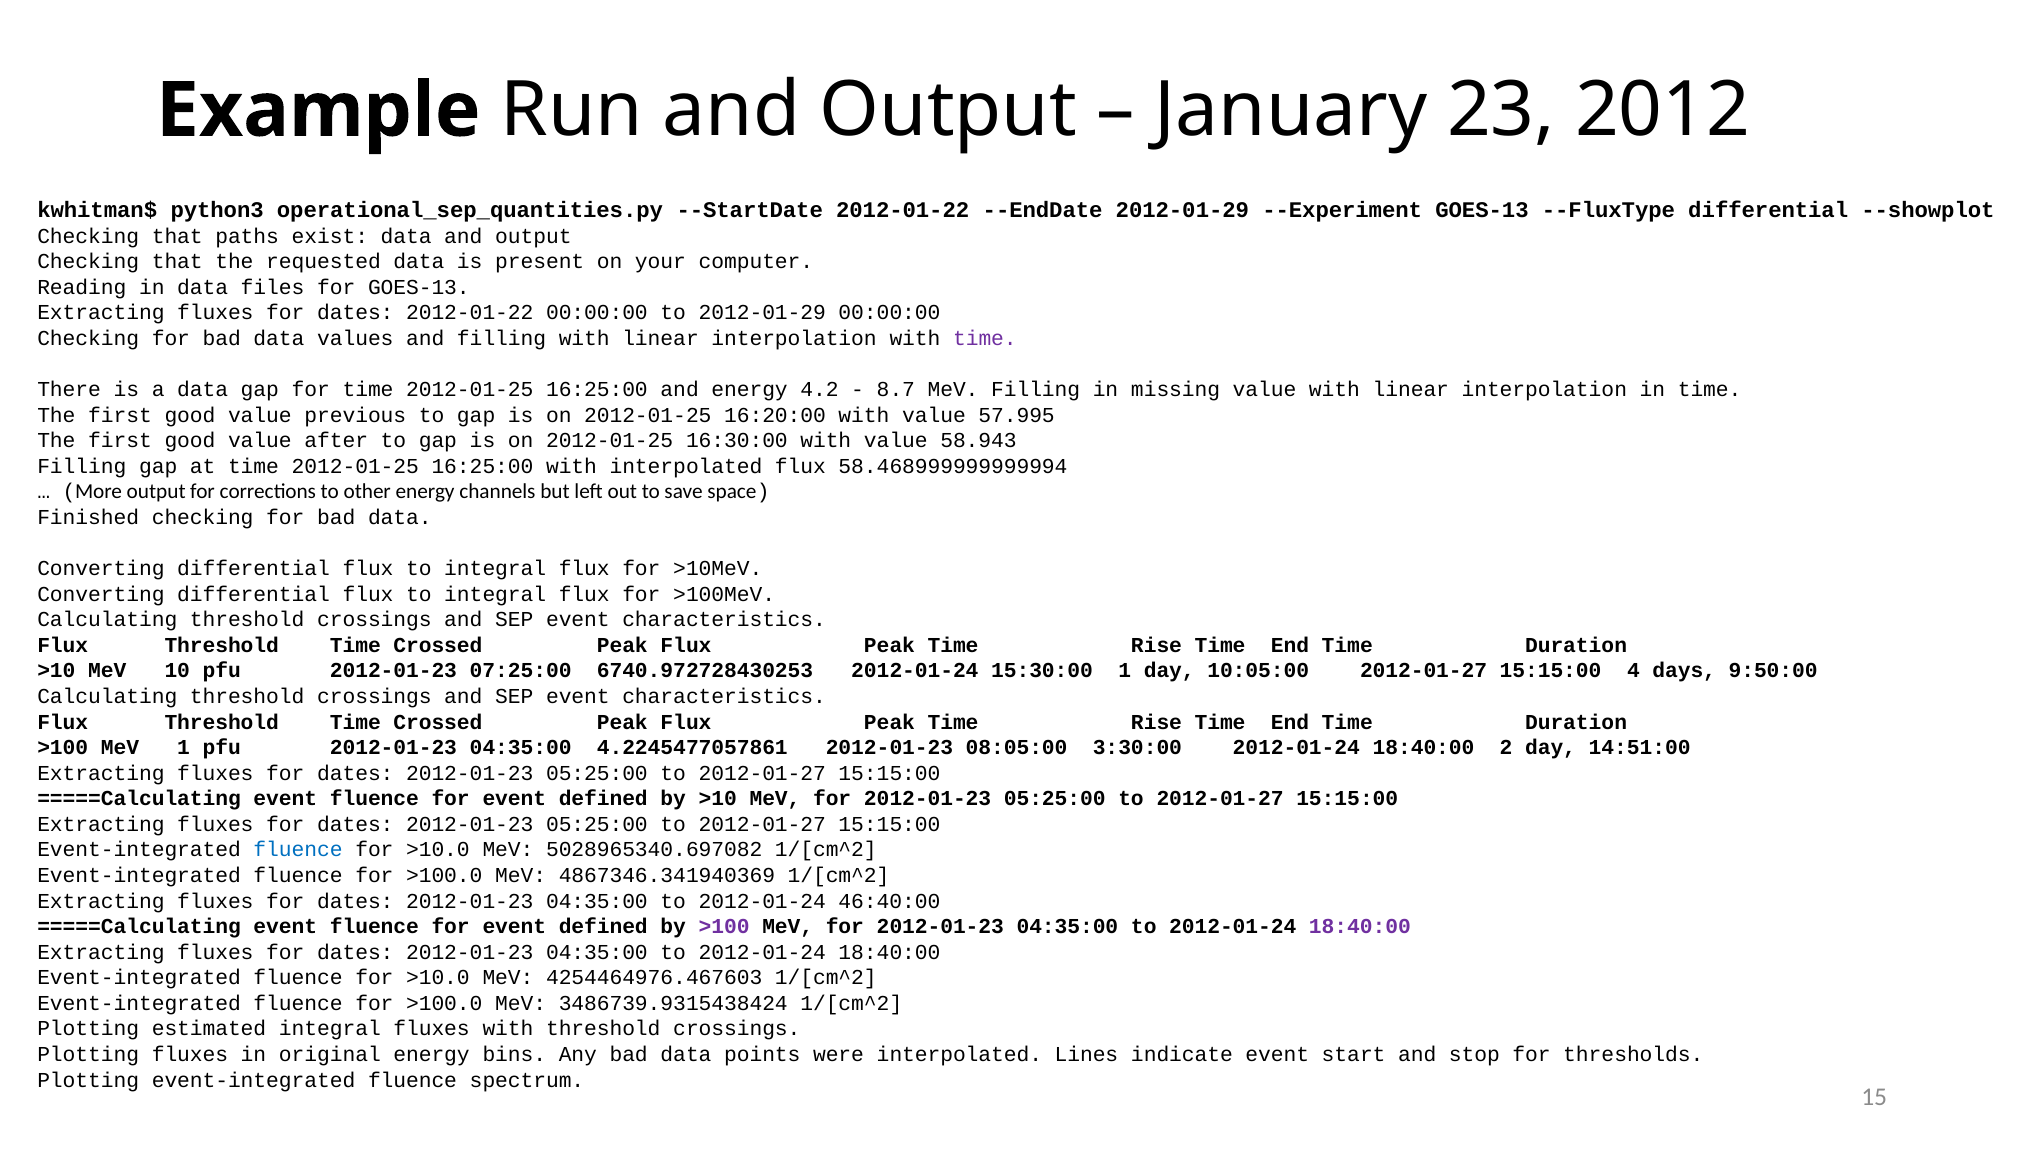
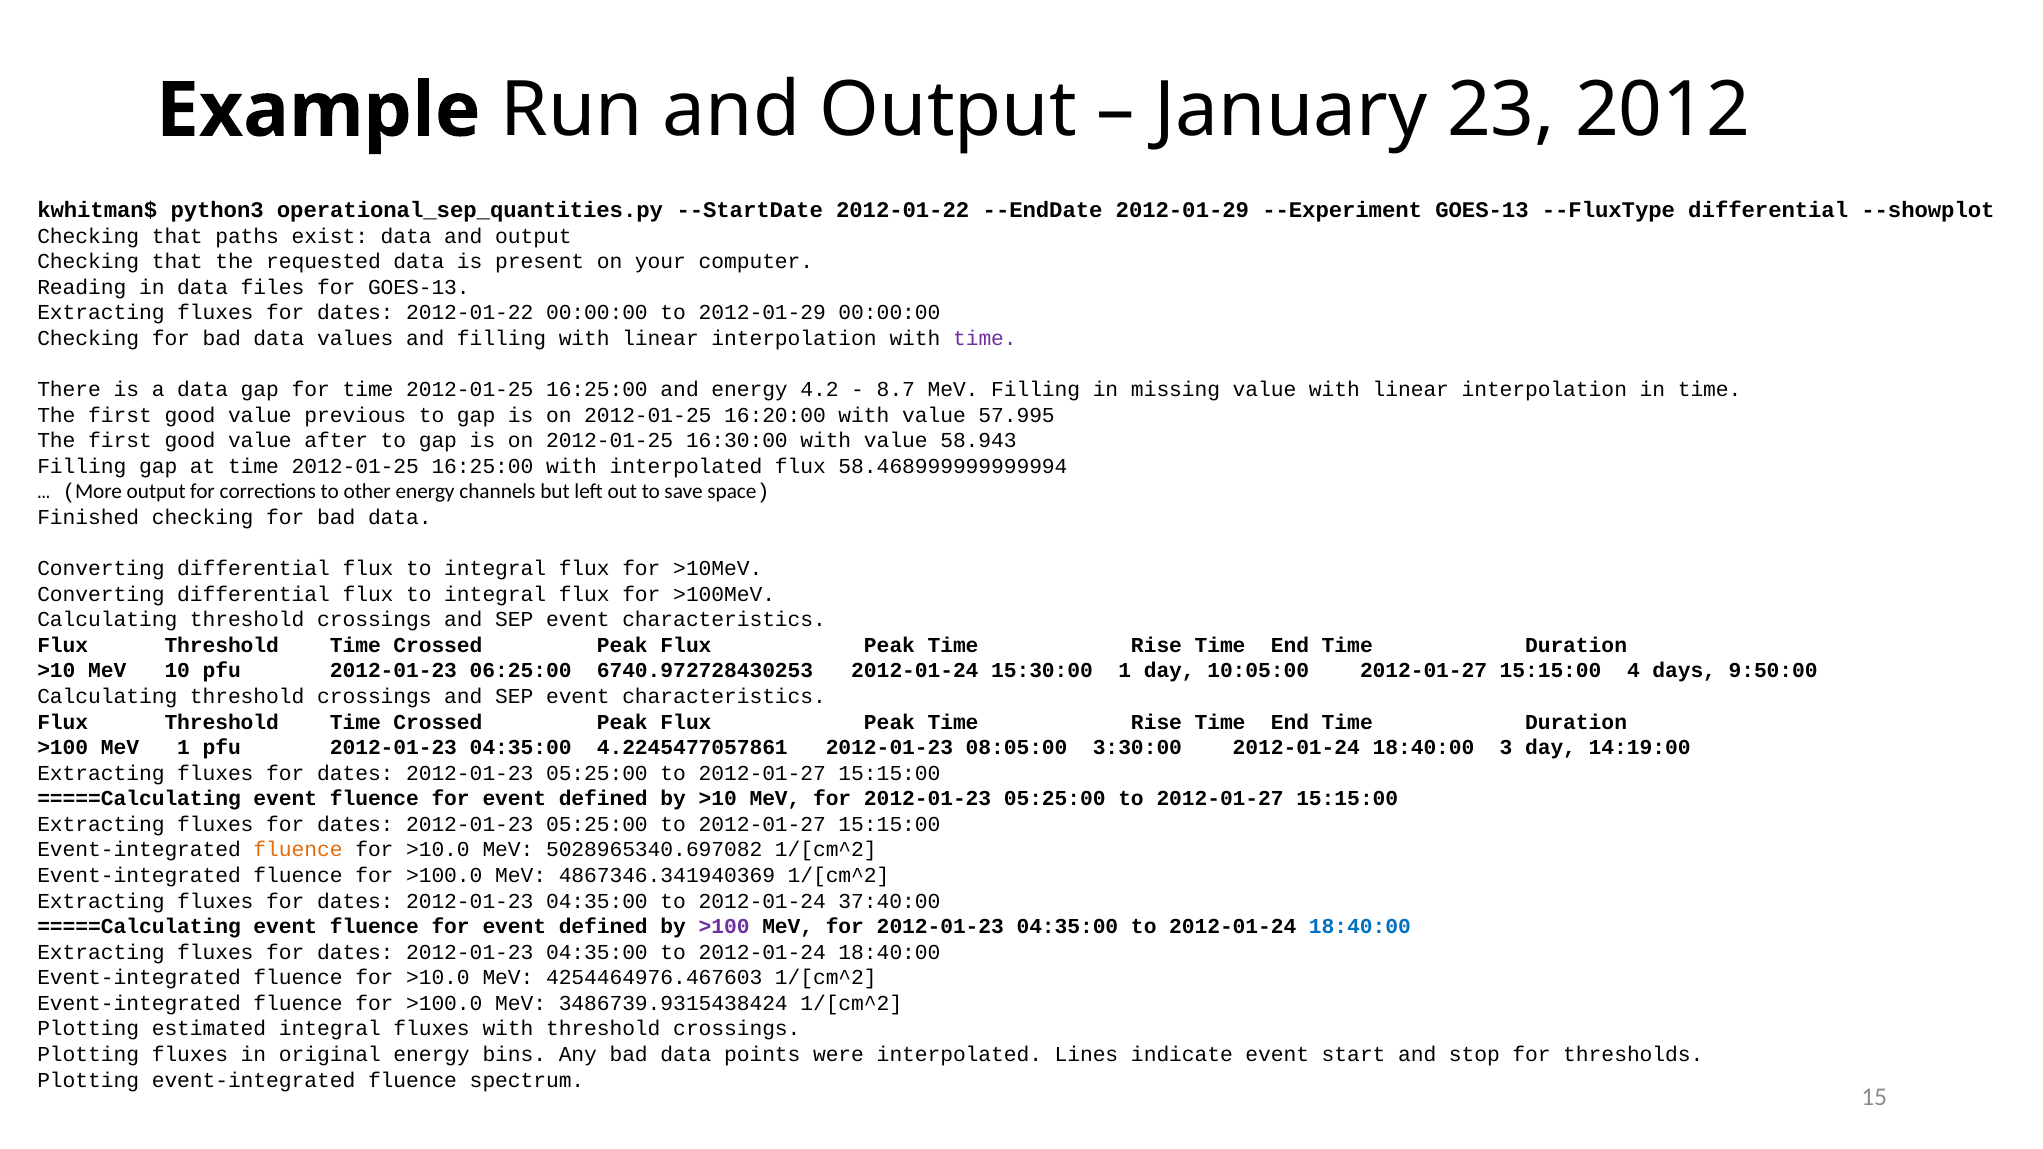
07:25:00: 07:25:00 -> 06:25:00 (521, 671)
2: 2 -> 3 (1506, 748)
14:51:00: 14:51:00 -> 14:19:00 (1640, 748)
fluence colour: blue -> orange (298, 850)
46:40:00: 46:40:00 -> 37:40:00 (889, 901)
18:40:00 colour: purple -> blue (1360, 927)
